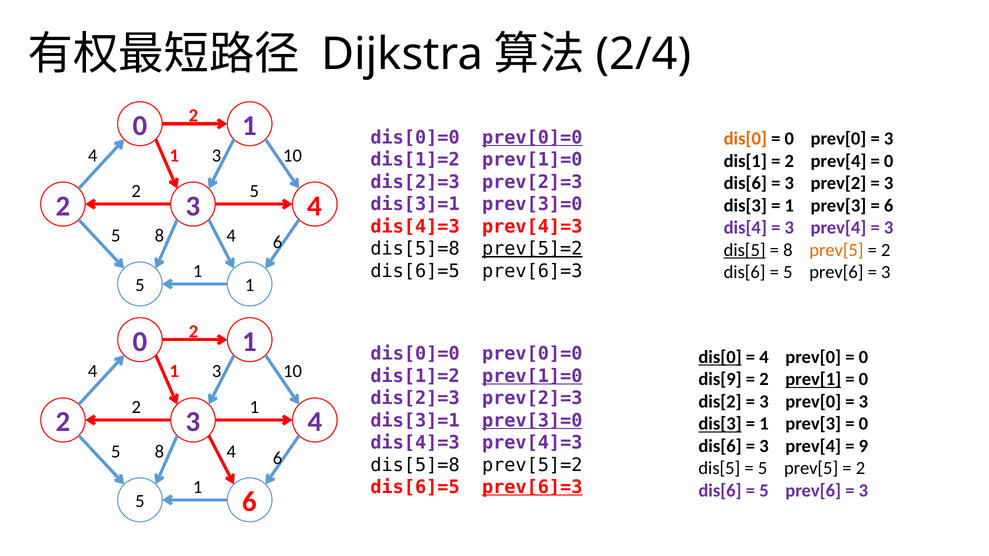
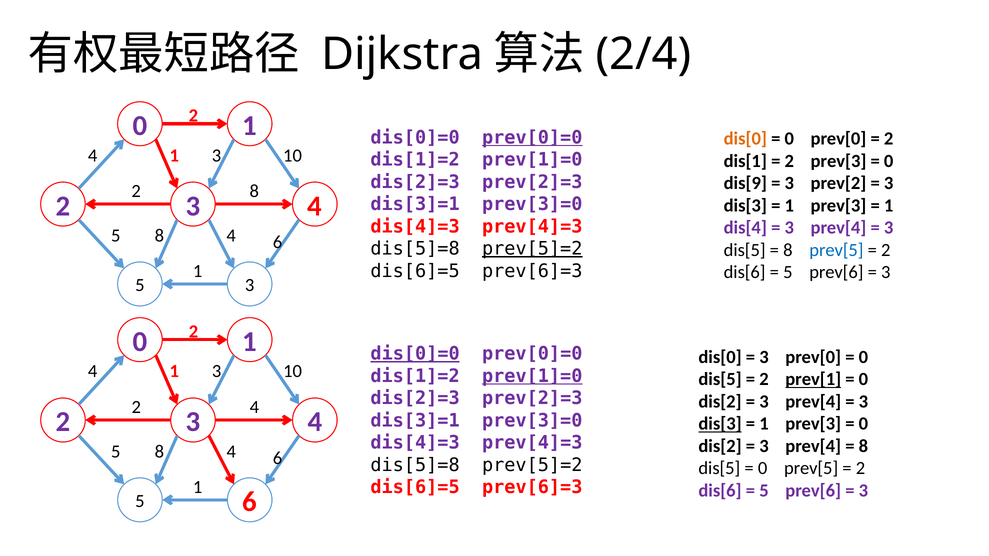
3: 3 -> 2 (889, 139)
2 prev[4: prev[4 -> prev[3 (838, 161)
dis[6: dis[6 -> dis[9 (745, 183)
2 5: 5 -> 8 (254, 191)
6: 6 -> 1 (889, 206)
dis[5 underline: present -> none (745, 250)
prev[5 colour: orange -> blue (836, 250)
5 1: 1 -> 3 (250, 285)
dis[0]=0 underline: none -> present (415, 354)
dis[0 underline: present -> none (720, 357)
4: 4 -> 3 (764, 357)
dis[9: dis[9 -> dis[5 (720, 380)
prev[0: prev[0 -> prev[4 (813, 402)
1: 1 -> 4 (254, 407)
prev[3]=0 underline: present -> none (532, 421)
dis[6: dis[6 -> dis[2 (720, 446)
9: 9 -> 8 (863, 446)
5: 5 -> 0 (763, 469)
prev[6]=3 underline: present -> none (532, 487)
